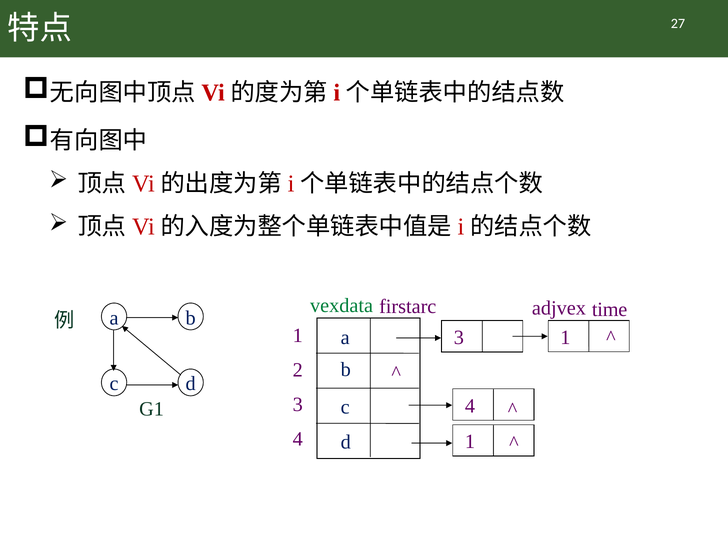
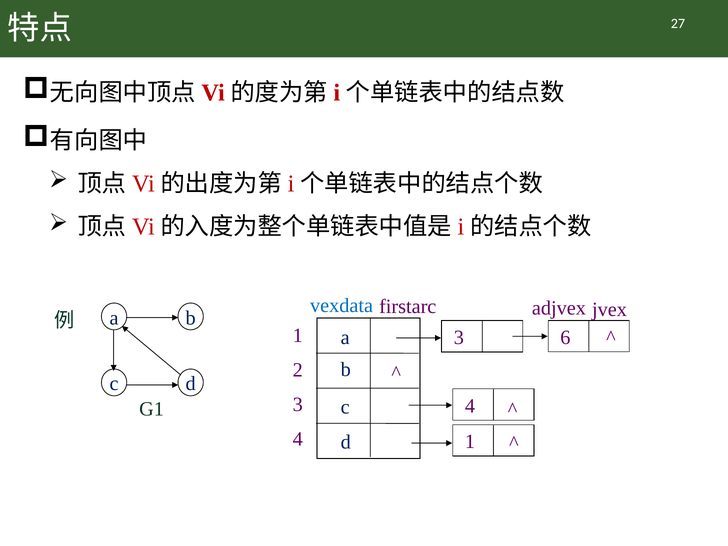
vexdata colour: green -> blue (342, 305)
time: time -> jvex (609, 310)
3 1: 1 -> 6 (565, 338)
